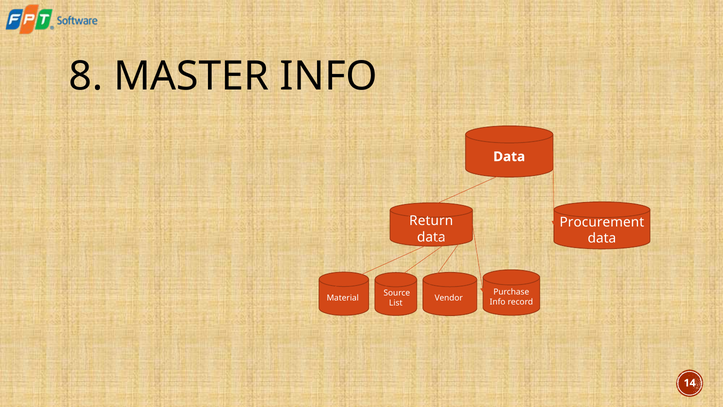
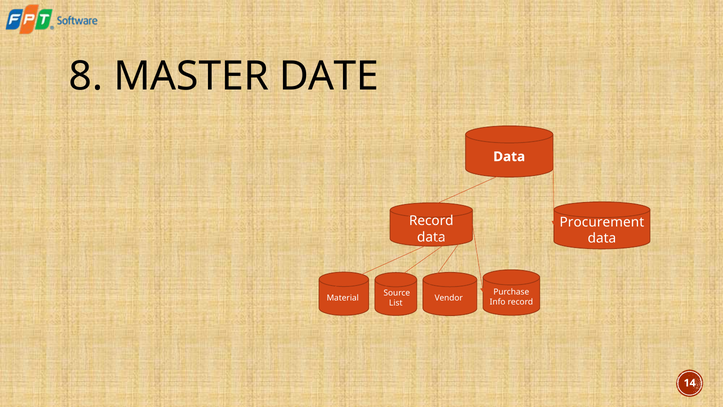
MASTER INFO: INFO -> DATE (329, 76)
Return: Return -> Record (431, 221)
